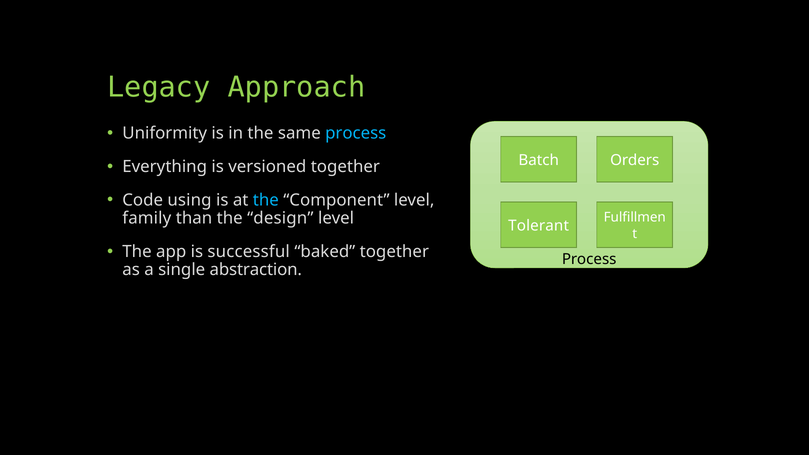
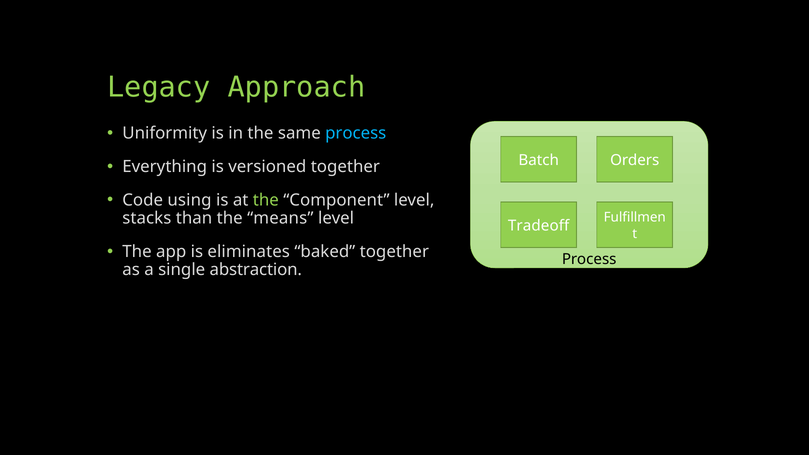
the colour: light blue -> light green (266, 200)
family: family -> stacks (147, 218)
design: design -> means (280, 218)
Tolerant: Tolerant -> Tradeoff (539, 226)
successful: successful -> eliminates (249, 252)
